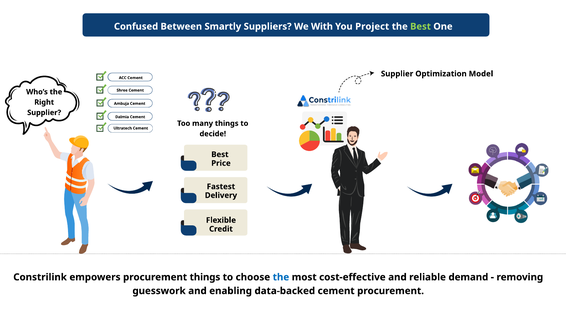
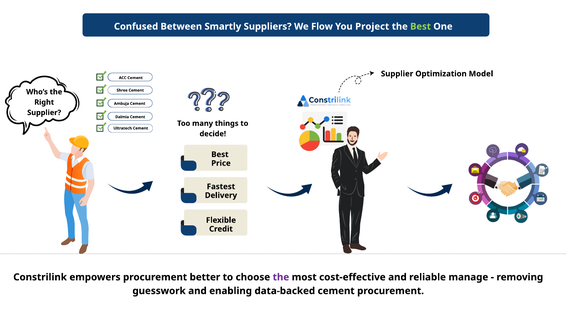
With: With -> Flow (322, 27)
procurement things: things -> better (205, 277)
the colour: blue -> purple (281, 277)
demand: demand -> manage (468, 277)
